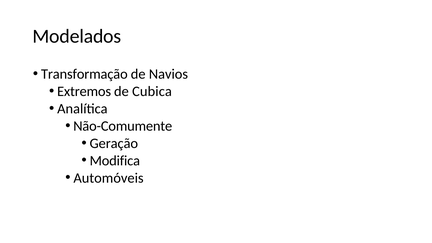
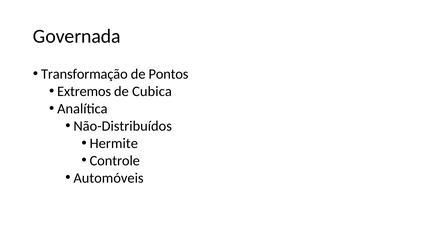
Modelados: Modelados -> Governada (77, 36)
Navios: Navios -> Pontos (169, 74)
Não-Comumente: Não-Comumente -> Não-Distribuídos (123, 126)
Geração: Geração -> Hermite (114, 143)
Modifica: Modifica -> Controle (115, 161)
